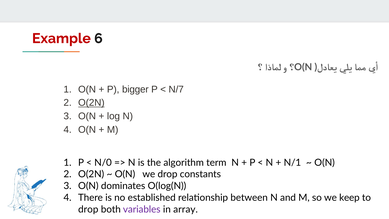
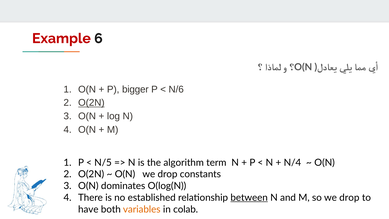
N/7: N/7 -> N/6 (176, 89)
N/0: N/0 -> N/5 (103, 162)
N/1: N/1 -> N/4 (292, 162)
between underline: none -> present (249, 197)
so we keep: keep -> drop (349, 197)
drop: drop -> have (88, 209)
variables colour: purple -> orange (142, 209)
array: array -> colab (186, 209)
